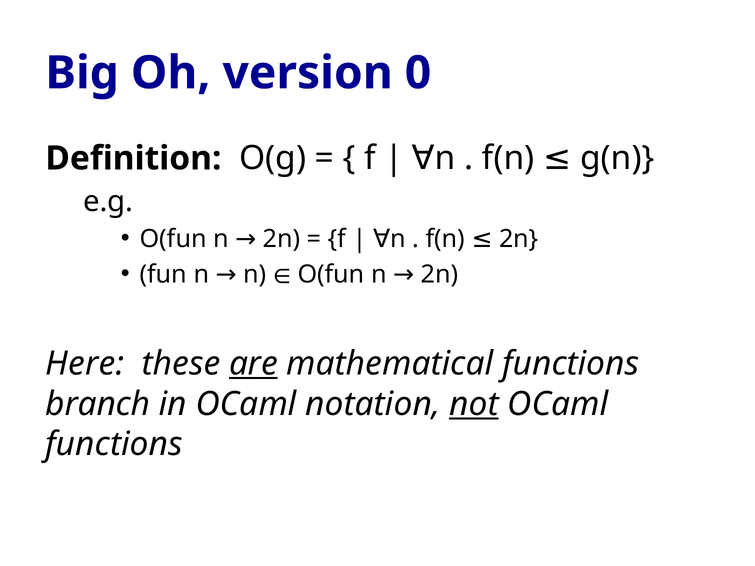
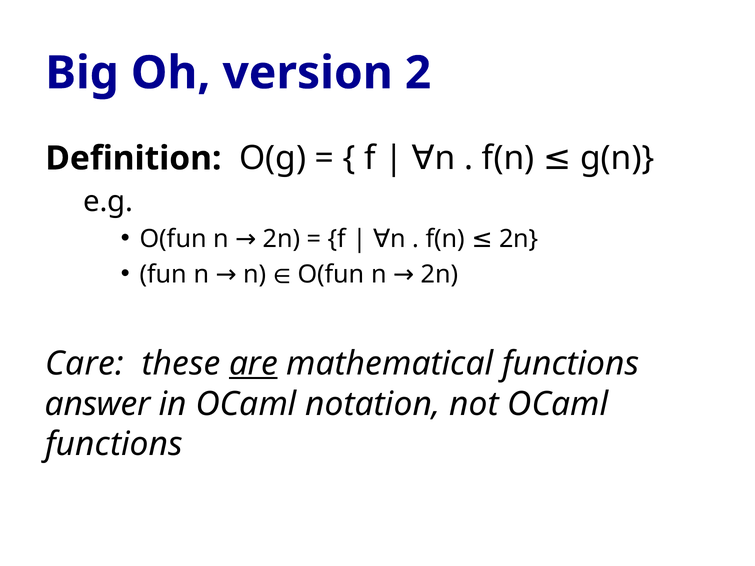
0: 0 -> 2 (418, 73)
Here: Here -> Care (85, 364)
branch: branch -> answer (98, 404)
not underline: present -> none (474, 404)
